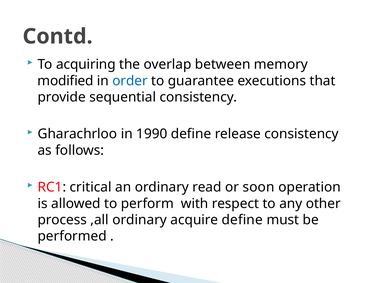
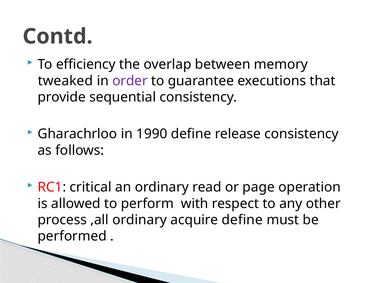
acquiring: acquiring -> efficiency (86, 64)
modified: modified -> tweaked (65, 81)
order colour: blue -> purple (130, 81)
soon: soon -> page (259, 187)
